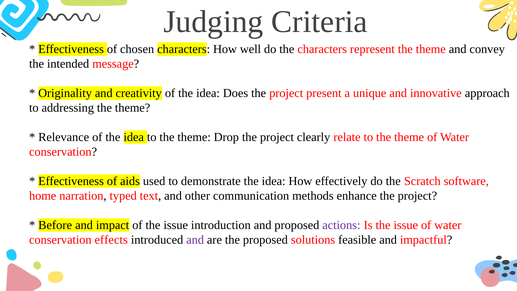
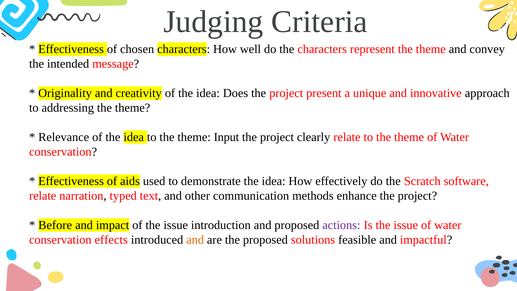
Drop: Drop -> Input (226, 137)
home: home -> relate (43, 196)
and colour: purple -> orange (195, 240)
